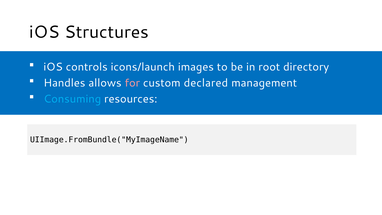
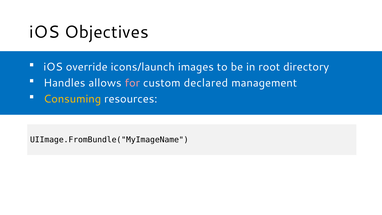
Structures: Structures -> Objectives (107, 32)
controls: controls -> override (87, 67)
Consuming colour: light blue -> yellow (72, 99)
